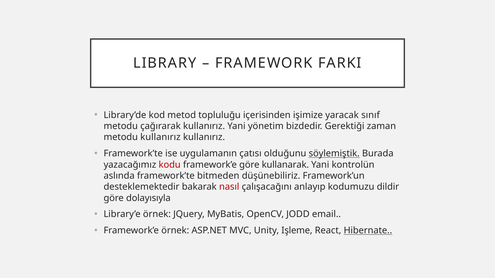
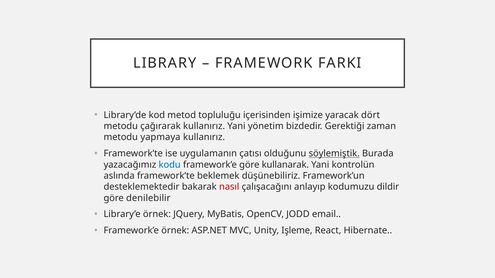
sınıf: sınıf -> dört (371, 115)
metodu kullanırız: kullanırız -> yapmaya (160, 137)
kodu colour: red -> blue (170, 165)
bitmeden: bitmeden -> beklemek (218, 176)
dolayısıyla: dolayısıyla -> denilebilir (148, 198)
Hibernate underline: present -> none (368, 231)
